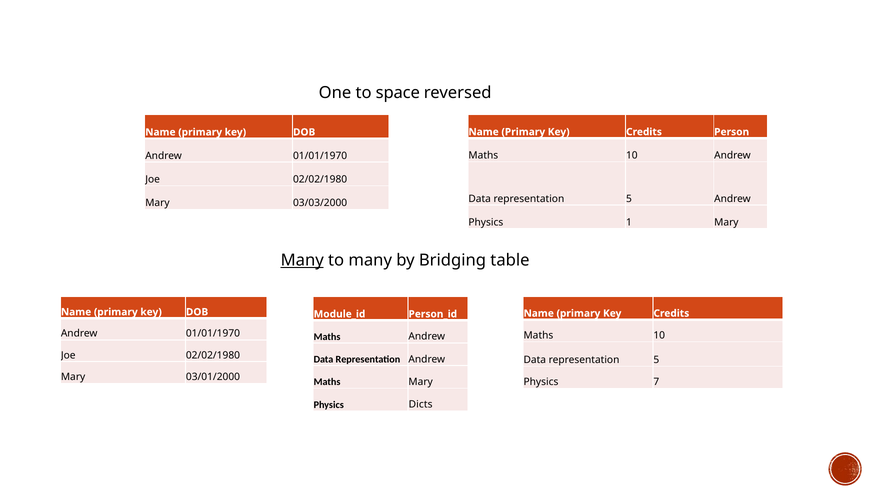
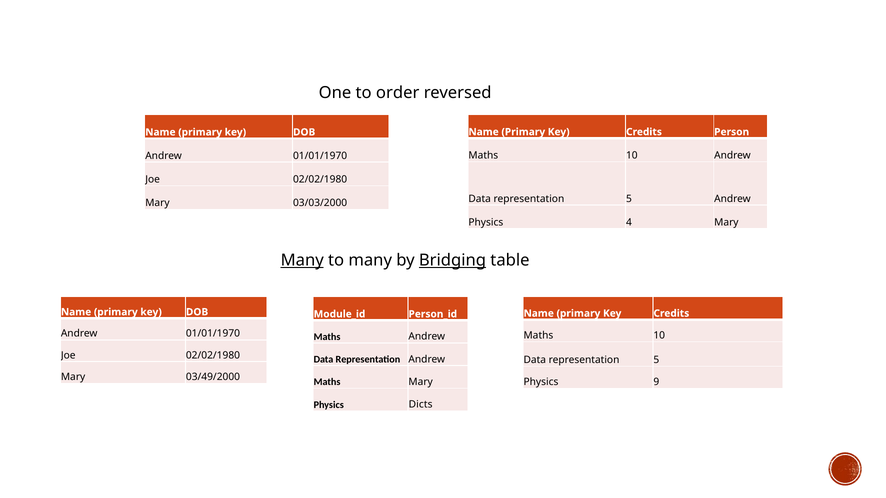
space: space -> order (398, 93)
1: 1 -> 4 (629, 222)
Bridging underline: none -> present (452, 260)
03/01/2000: 03/01/2000 -> 03/49/2000 (213, 377)
7: 7 -> 9 (656, 382)
